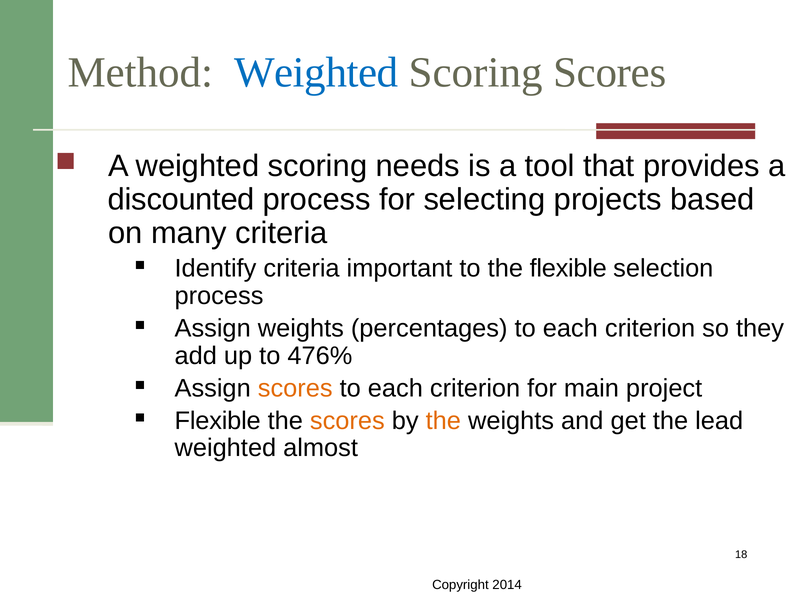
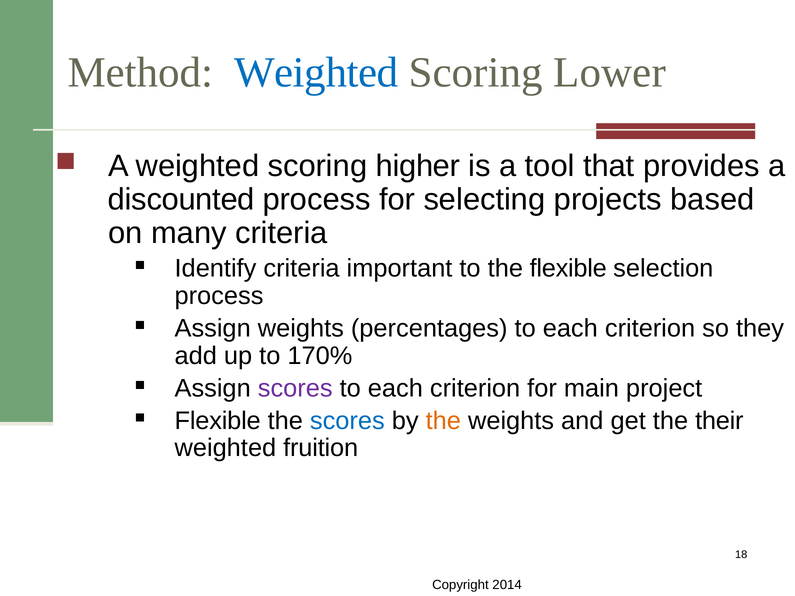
Scoring Scores: Scores -> Lower (610, 73)
needs: needs -> higher (418, 166)
476%: 476% -> 170% (320, 356)
scores colour: orange -> purple (295, 388)
scores colour: orange -> blue (347, 421)
lead: lead -> their (719, 421)
almost: almost -> fruition (321, 448)
